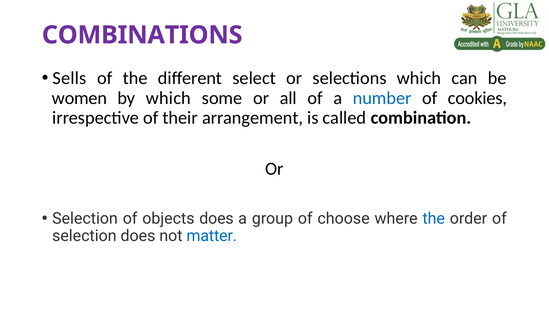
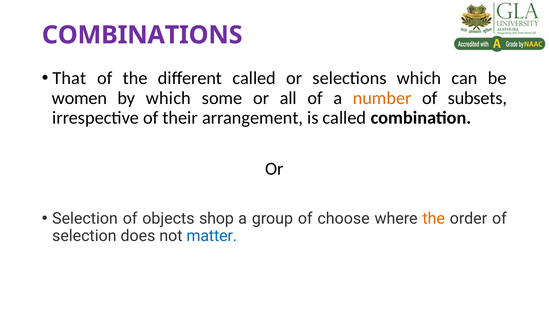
Sells: Sells -> That (69, 78)
different select: select -> called (254, 78)
number colour: blue -> orange (382, 98)
cookies: cookies -> subsets (477, 98)
objects does: does -> shop (216, 219)
the colour: blue -> orange (434, 219)
